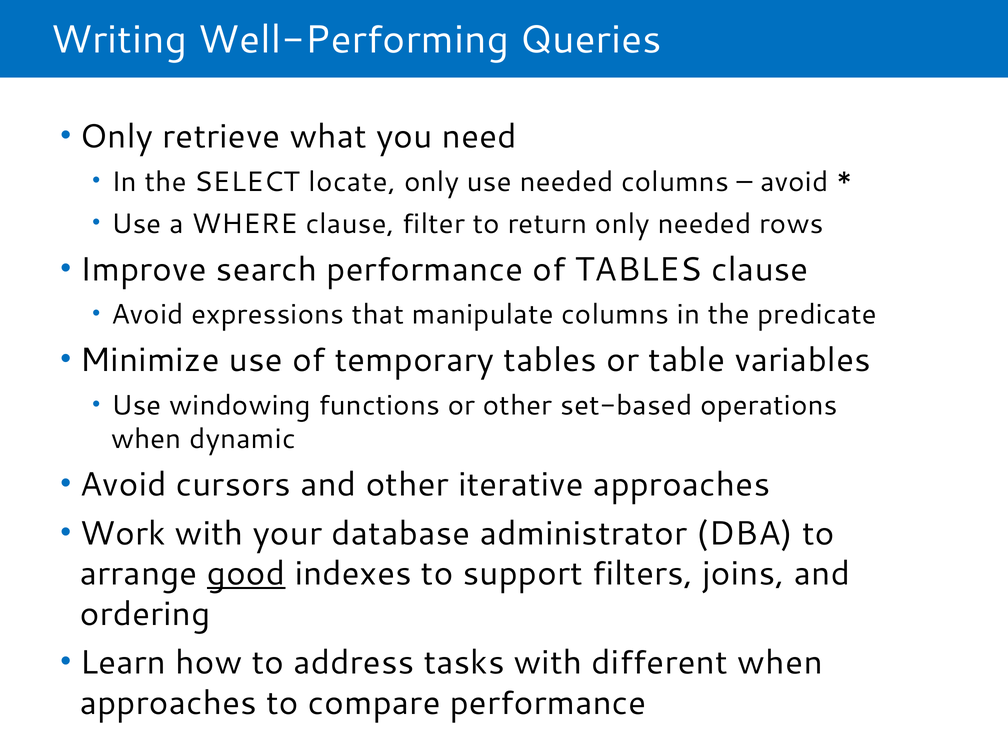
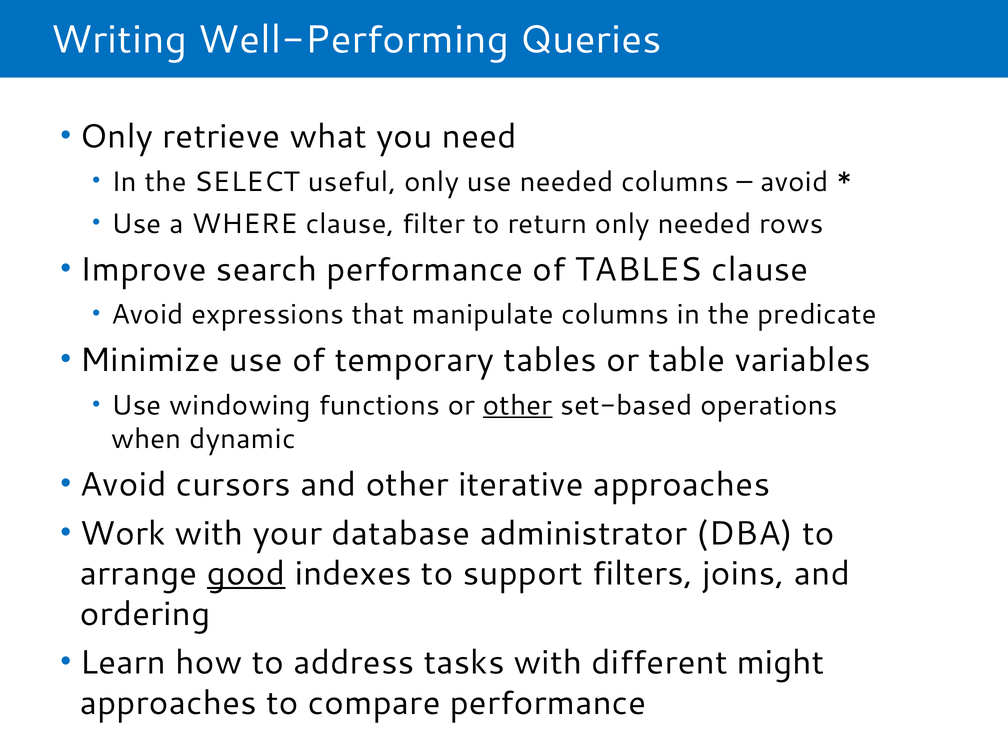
locate: locate -> useful (352, 182)
other underline: none -> present (518, 405)
different when: when -> might (781, 663)
